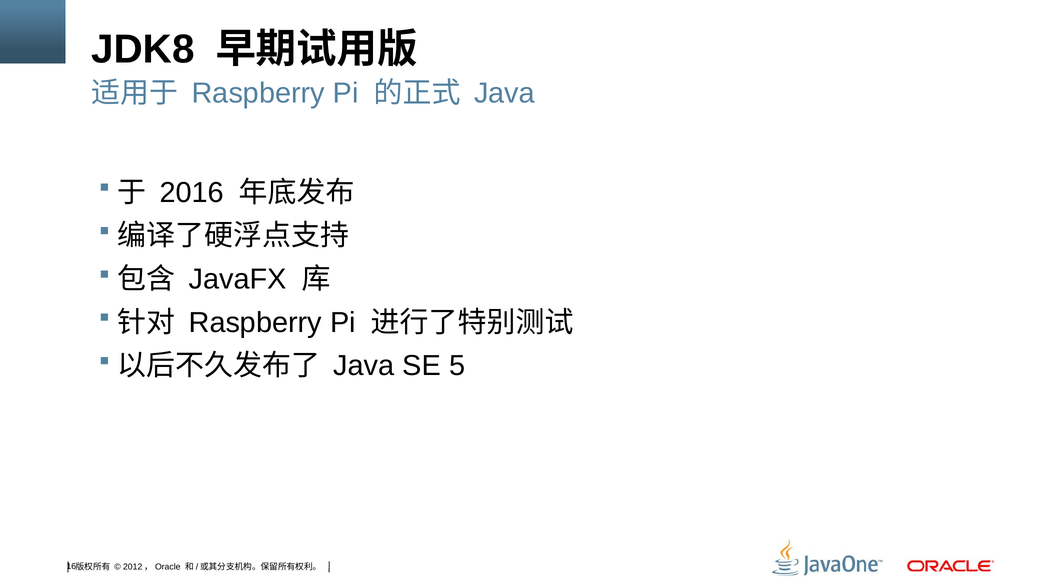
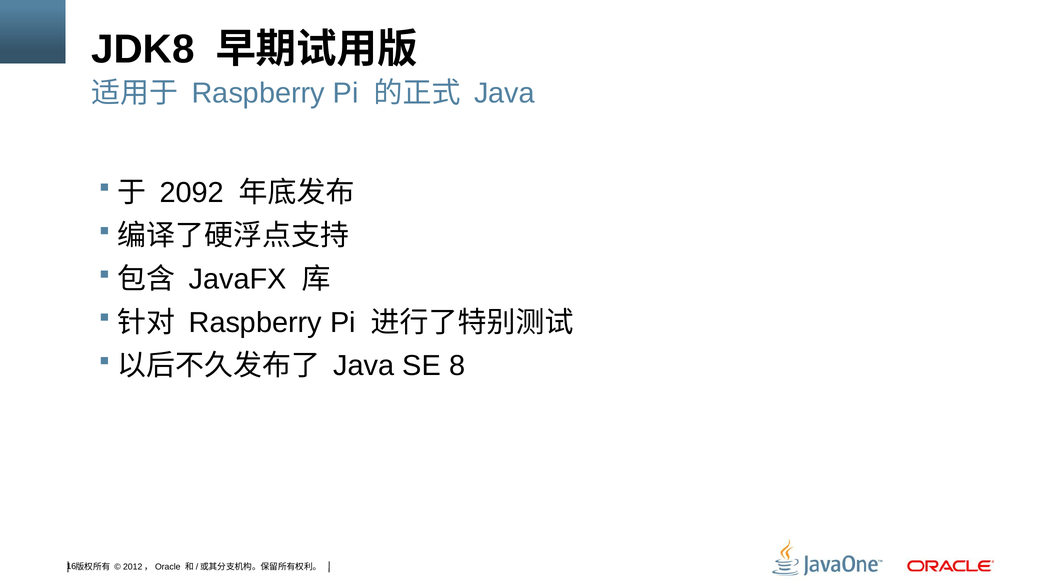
2016: 2016 -> 2092 (192, 192)
5: 5 -> 8 (457, 366)
